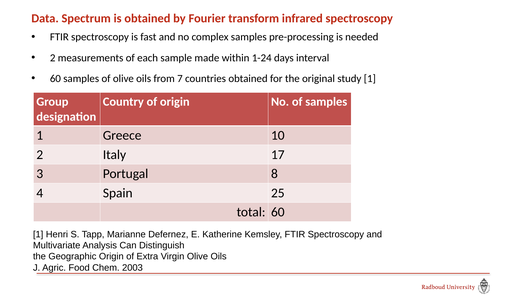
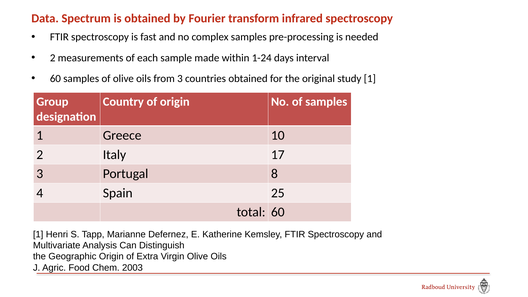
from 7: 7 -> 3 (180, 78)
